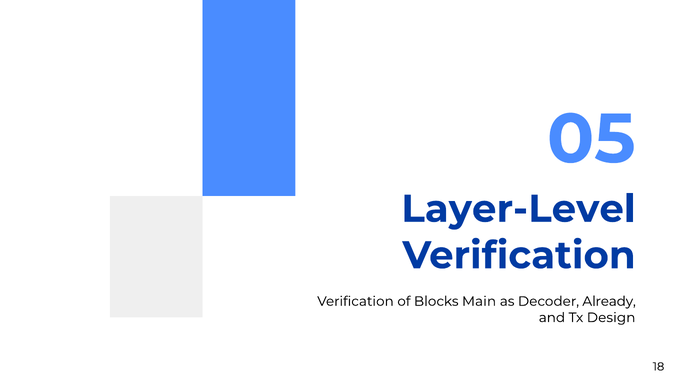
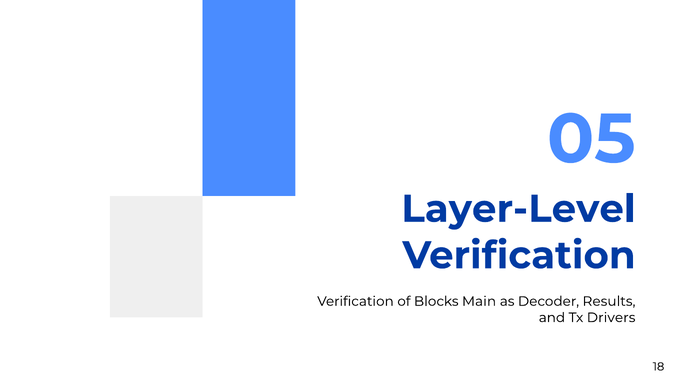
Already: Already -> Results (609, 301)
Design: Design -> Drivers (611, 318)
